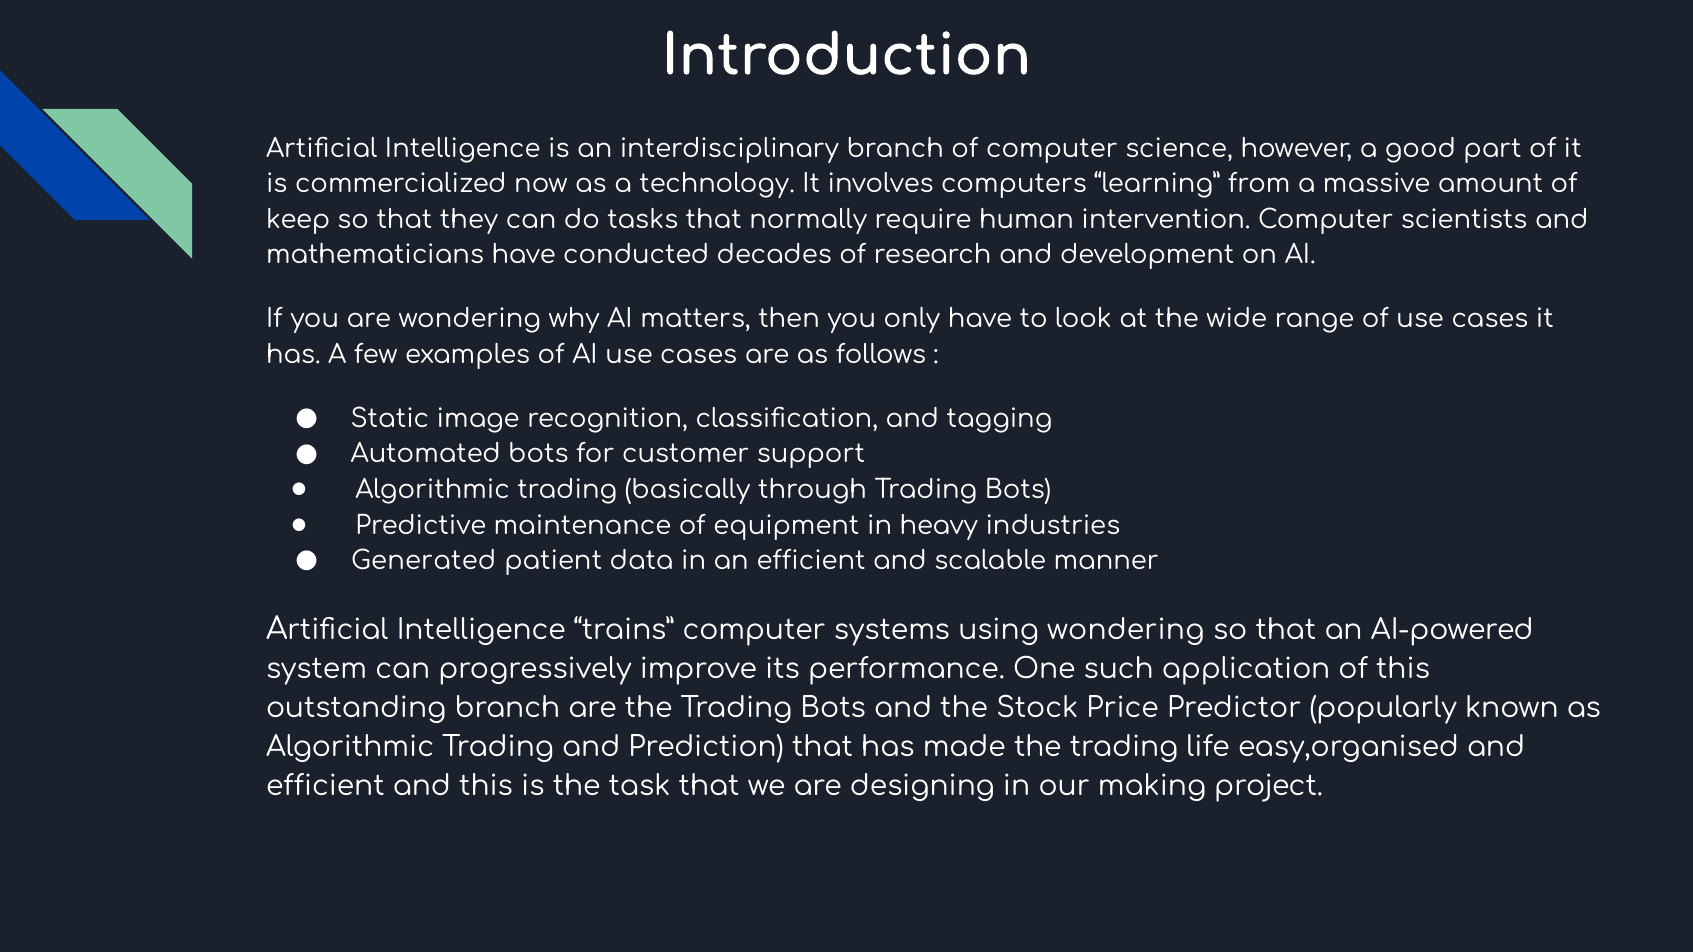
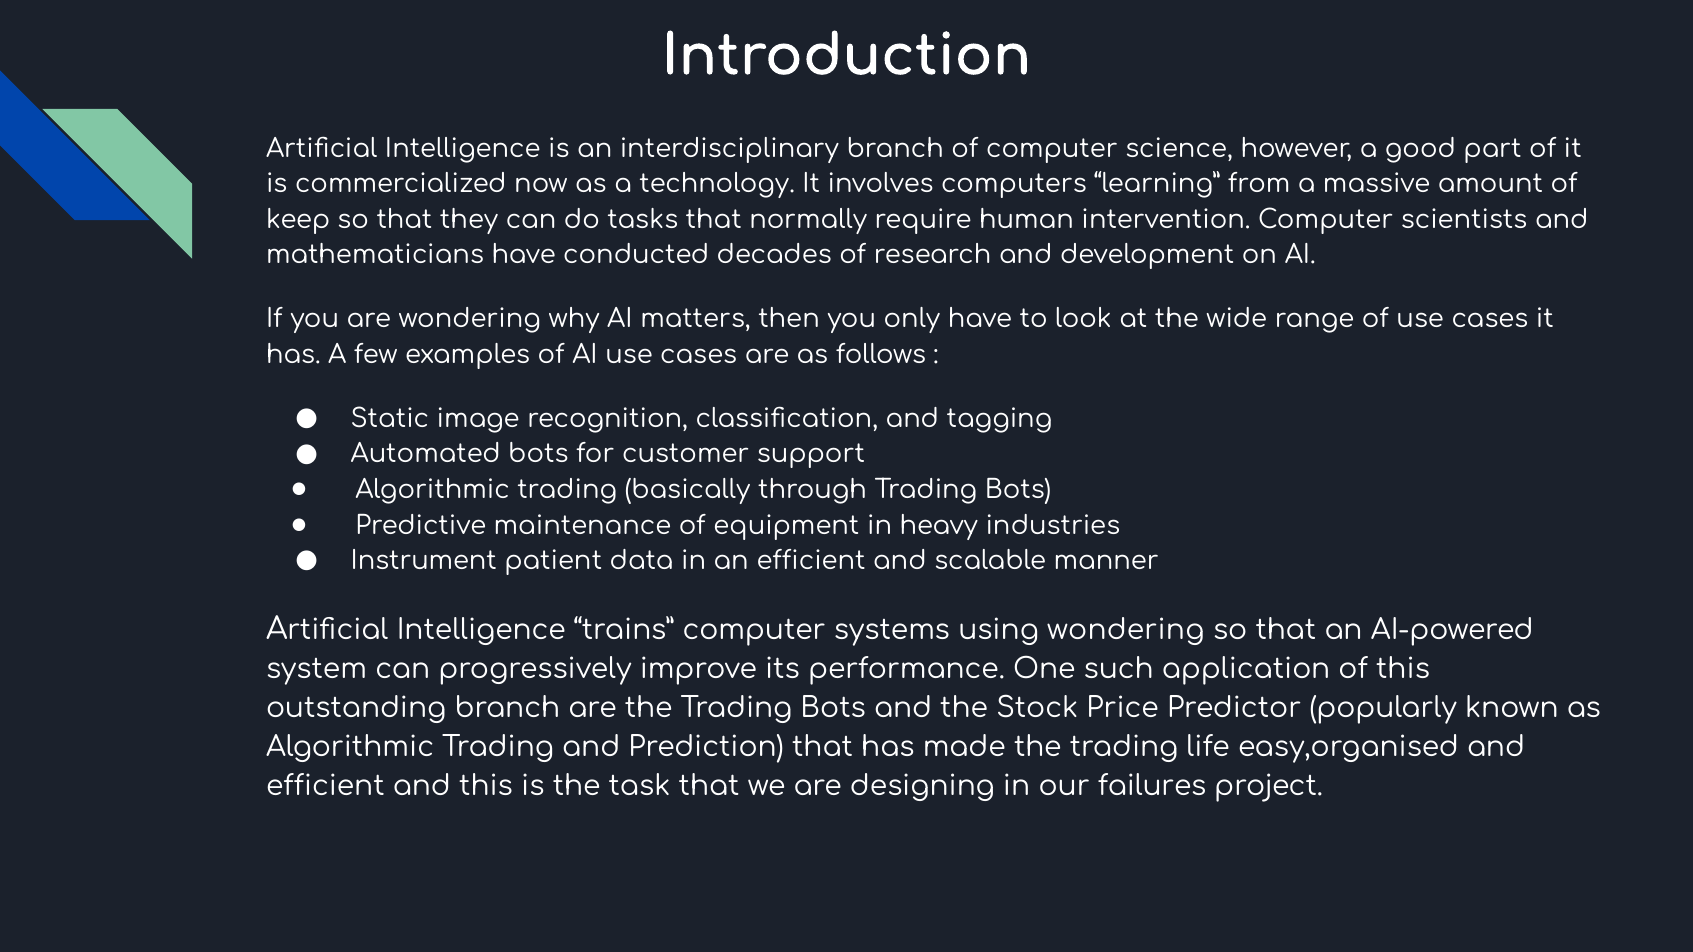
Generated: Generated -> Instrument (424, 562)
making: making -> failures (1152, 786)
